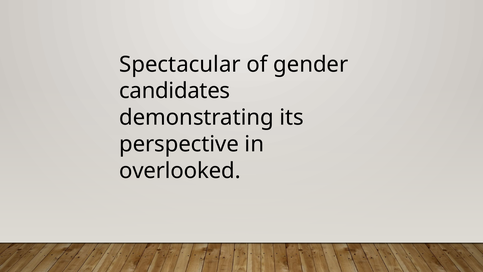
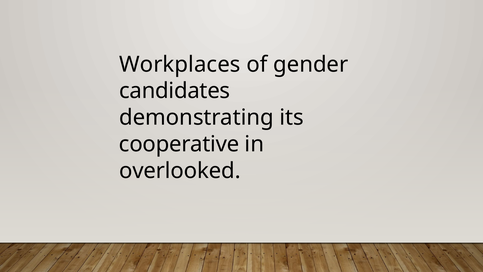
Spectacular: Spectacular -> Workplaces (180, 64)
perspective: perspective -> cooperative (179, 144)
